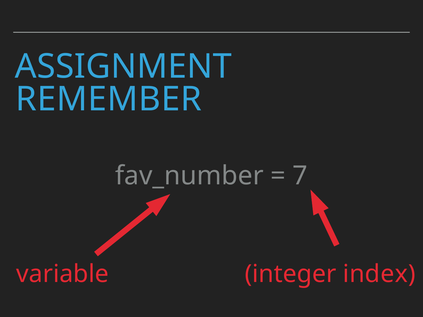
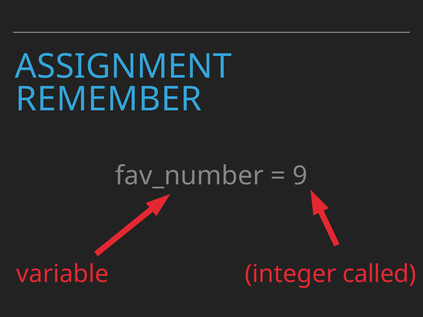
7: 7 -> 9 (300, 176)
index: index -> called (379, 274)
